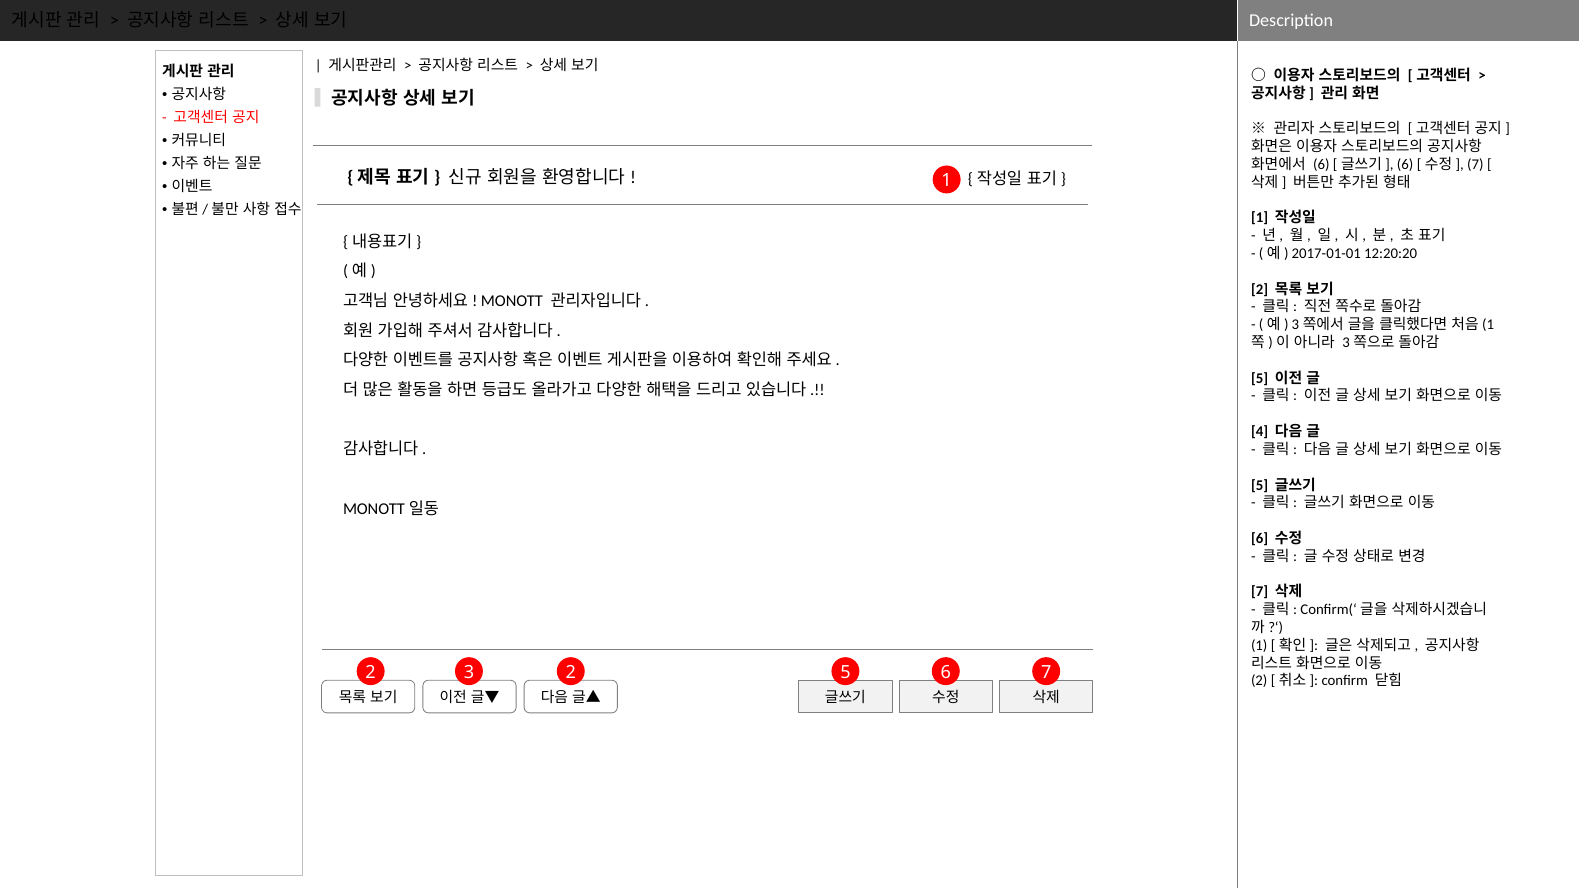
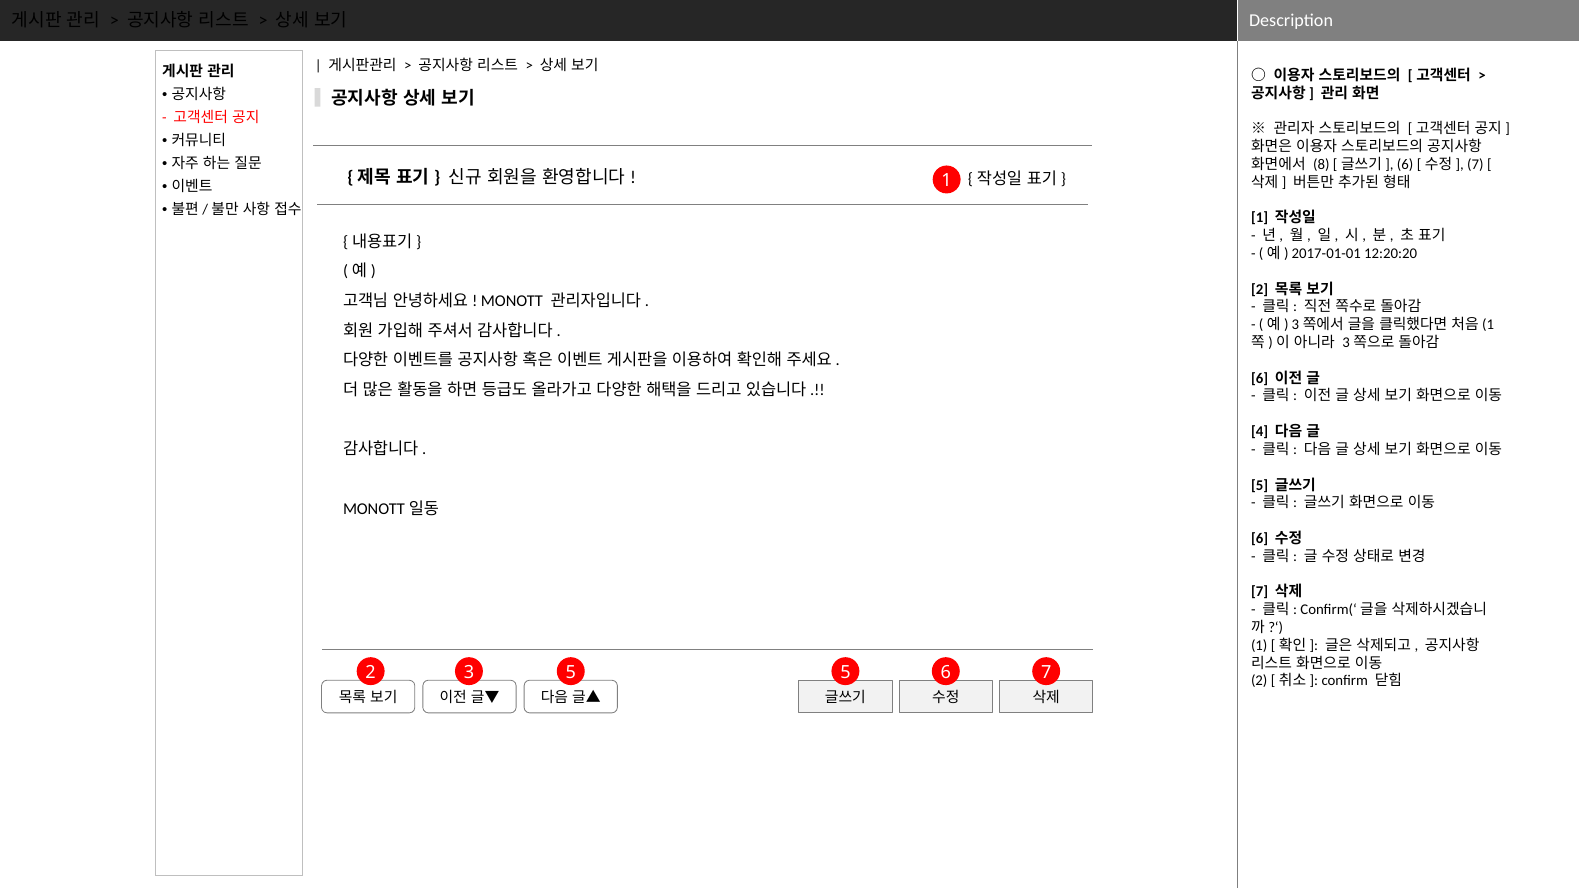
6: 6 -> 8 (1321, 165)
5: 5 -> 6 (1260, 378)
3 2: 2 -> 5 (571, 672)
